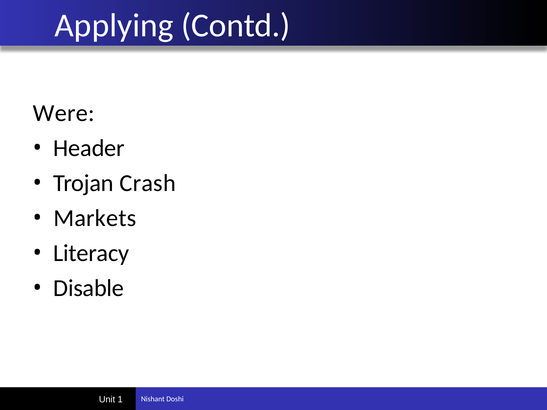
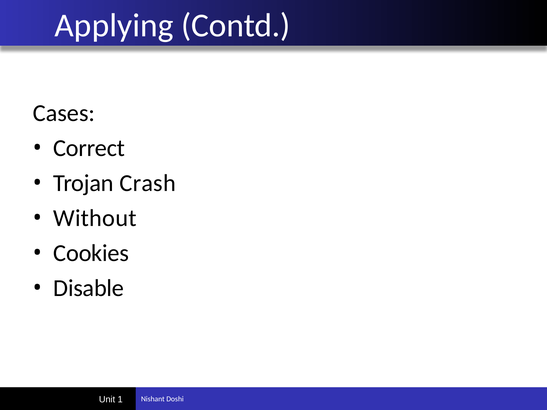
Were: Were -> Cases (64, 113)
Header: Header -> Correct (89, 148)
Markets: Markets -> Without (95, 218)
Literacy: Literacy -> Cookies (91, 253)
